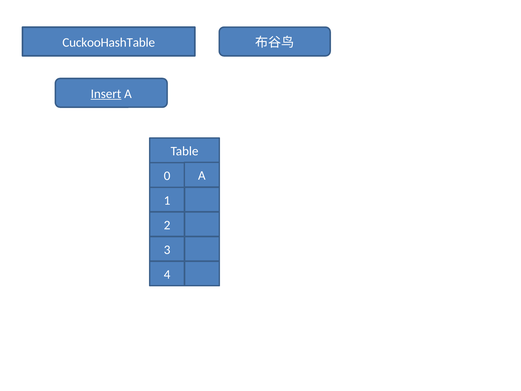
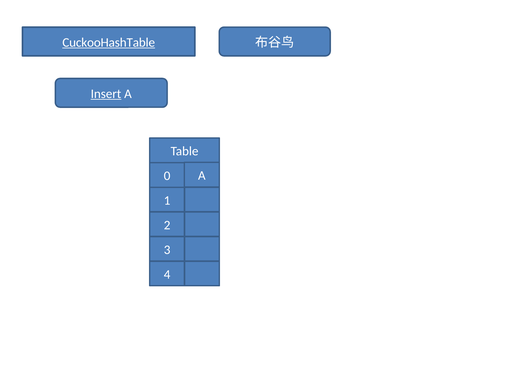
CuckooHashTable underline: none -> present (109, 42)
